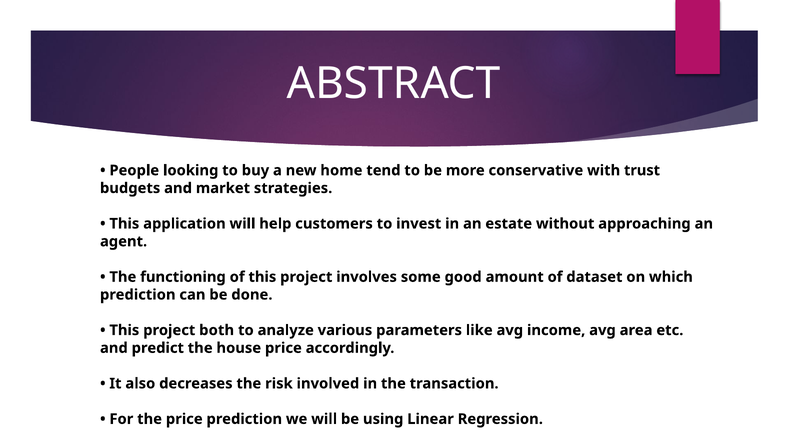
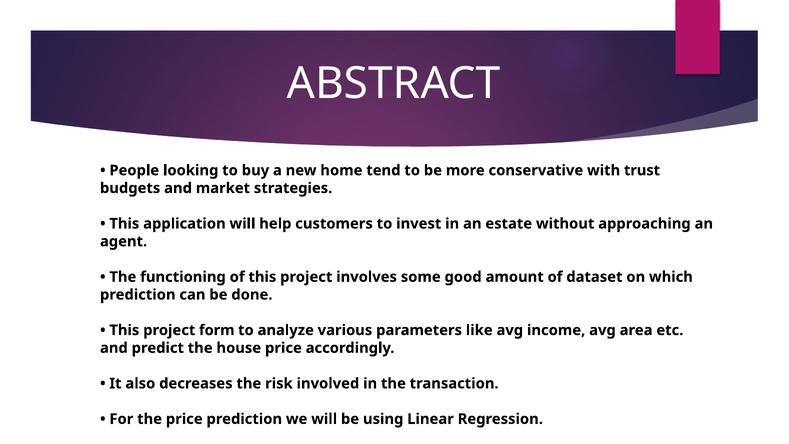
both: both -> form (217, 330)
